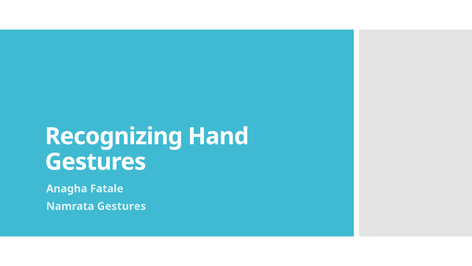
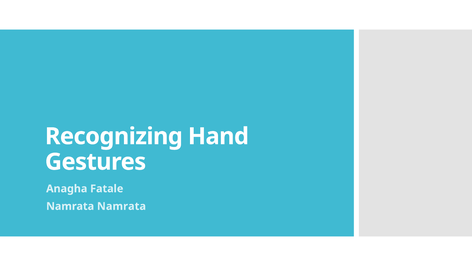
Namrata Gestures: Gestures -> Namrata (121, 206)
